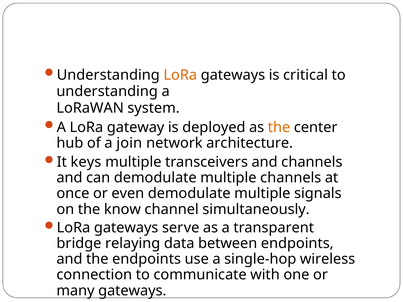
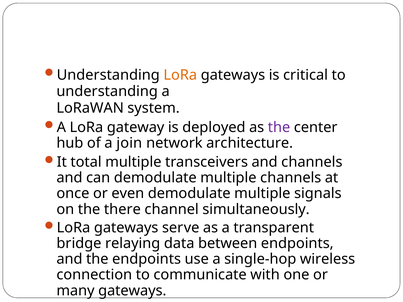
the colour: orange -> purple (279, 127)
keys: keys -> total (86, 162)
know: know -> there (122, 209)
